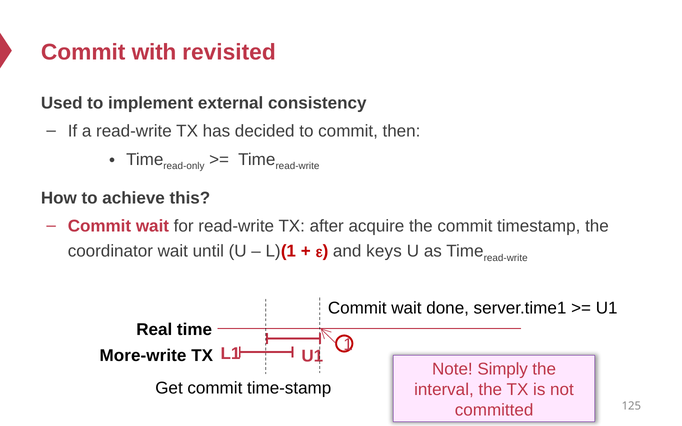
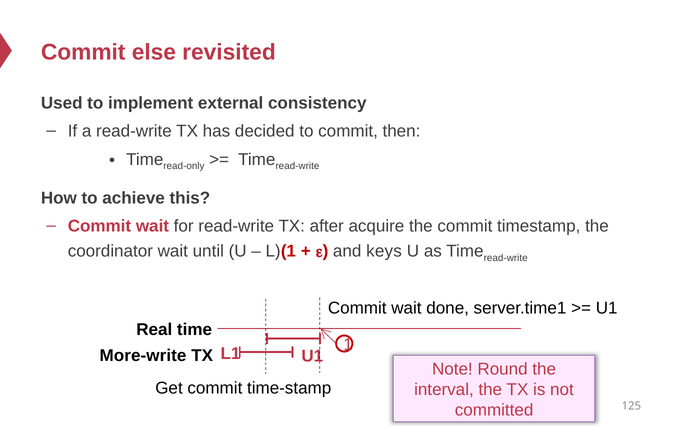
with: with -> else (154, 52)
Simply: Simply -> Round (503, 369)
